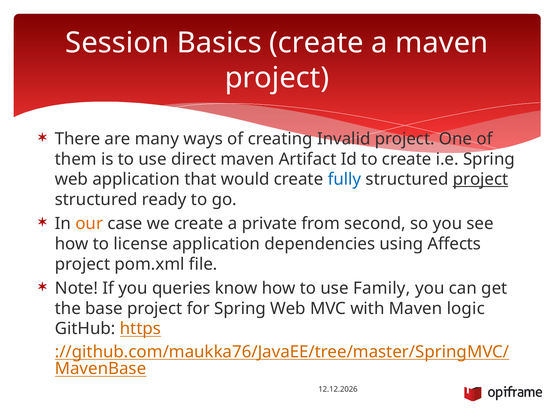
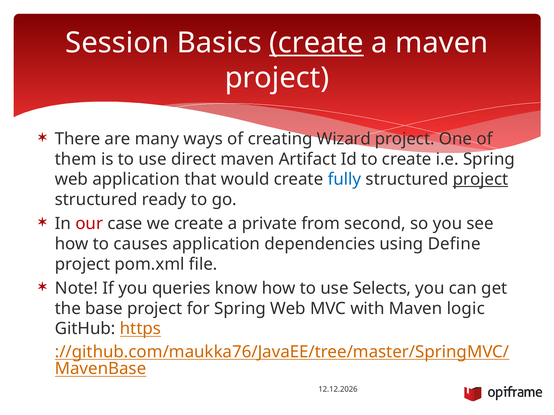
create underline: none -> present (316, 43)
Invalid: Invalid -> Wizard (344, 139)
our colour: orange -> red (89, 224)
license: license -> causes (141, 244)
Affects: Affects -> Define (454, 244)
Family: Family -> Selects (382, 288)
